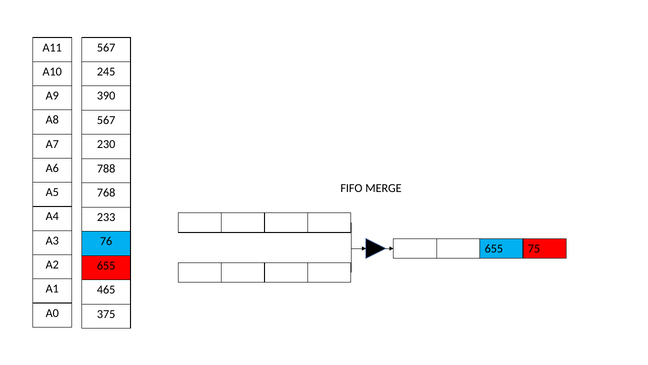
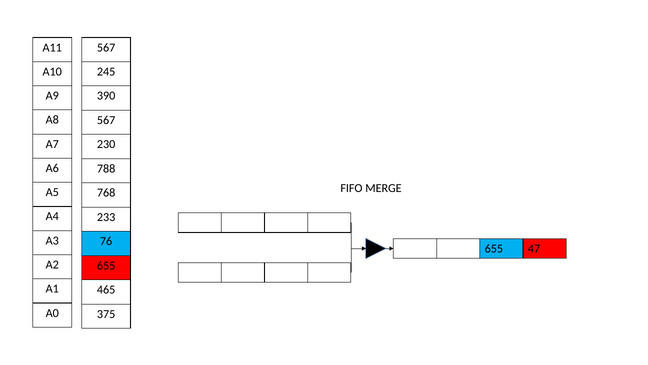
75: 75 -> 47 (534, 248)
